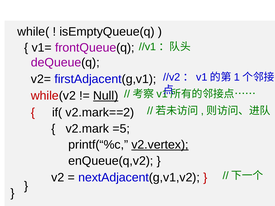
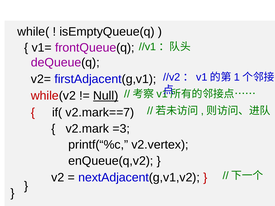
v2.mark==2: v2.mark==2 -> v2.mark==7 (100, 113)
=5: =5 -> =3 (121, 129)
v2.vertex underline: present -> none (160, 145)
